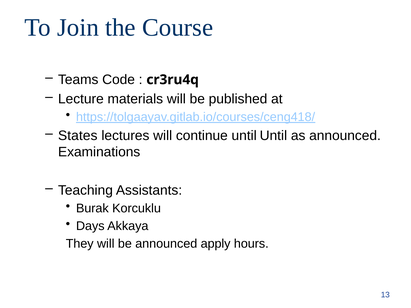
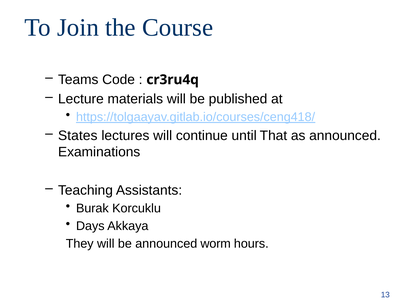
until Until: Until -> That (273, 136)
apply: apply -> worm (216, 244)
